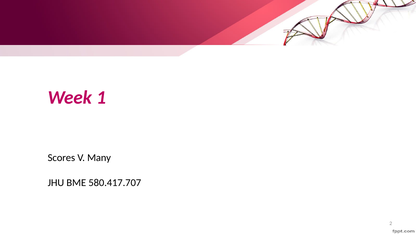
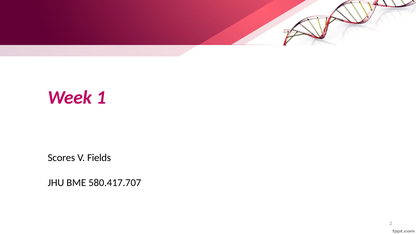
Many: Many -> Fields (99, 158)
